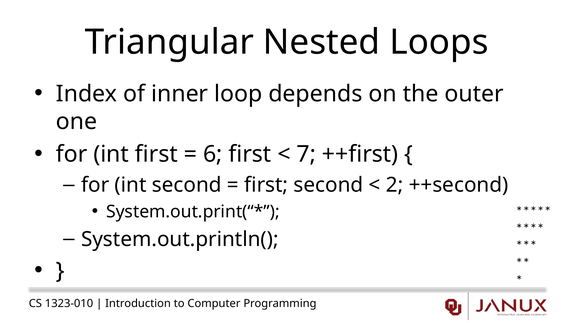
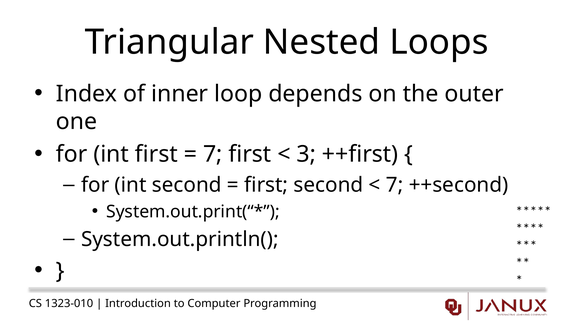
6: 6 -> 7 (213, 154)
7: 7 -> 3 (306, 154)
2: 2 -> 7 (395, 185)
